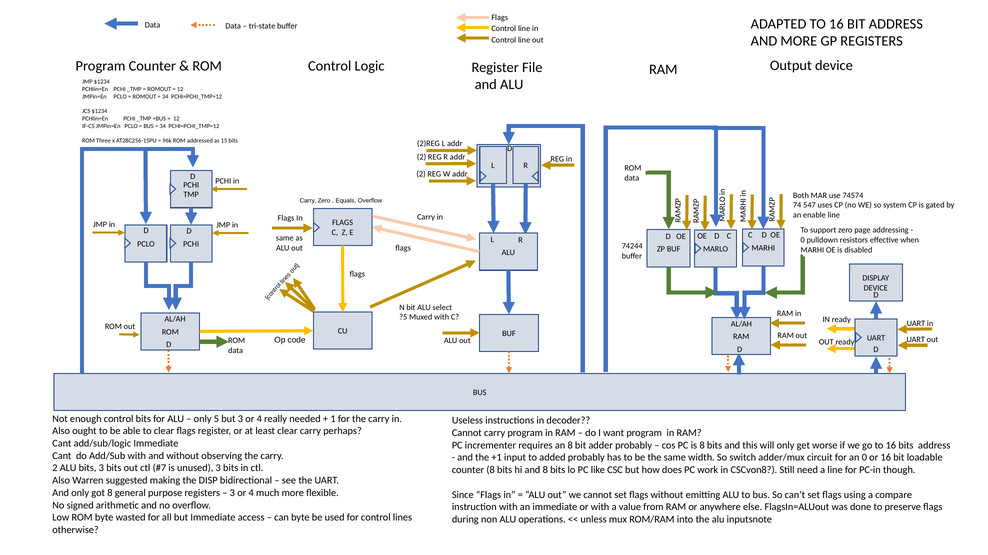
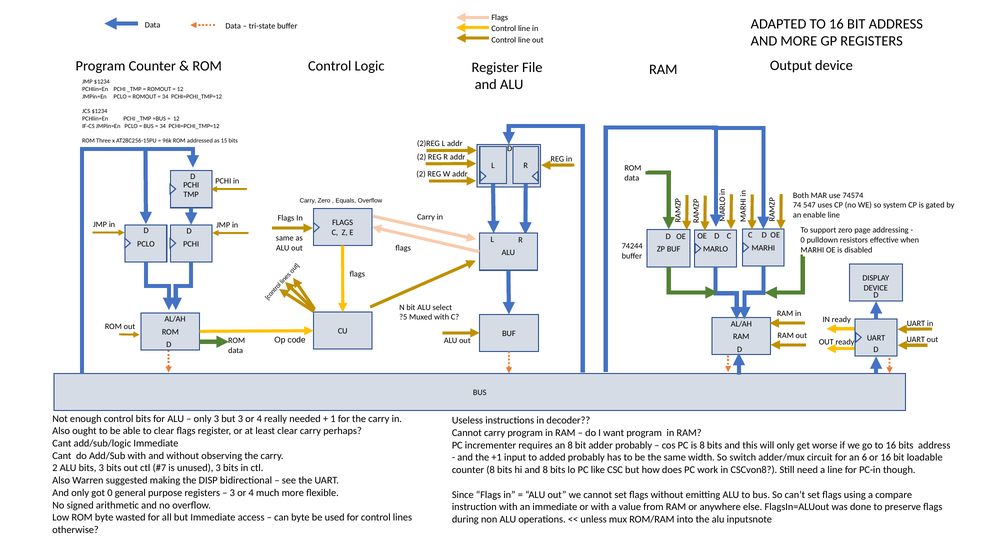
only 5: 5 -> 3 (216, 419)
an 0: 0 -> 6 (864, 458)
got 8: 8 -> 0 (110, 493)
